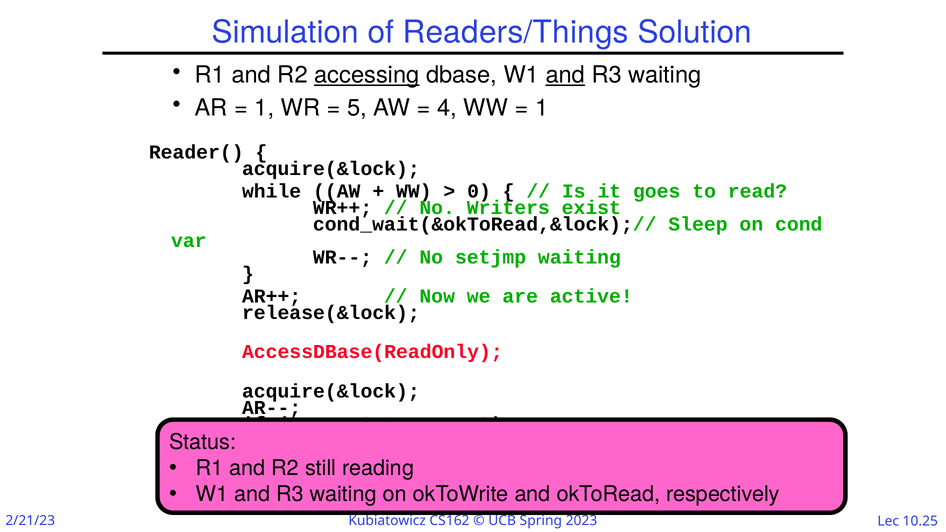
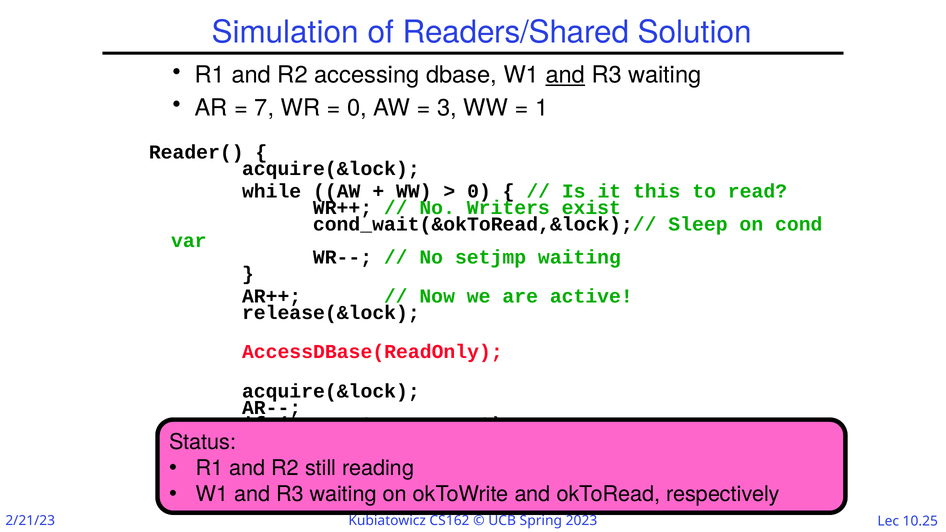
Readers/Things: Readers/Things -> Readers/Shared (516, 32)
accessing underline: present -> none (367, 75)
1: 1 -> 7 (264, 108)
5: 5 -> 0 (357, 108)
4: 4 -> 3 (447, 108)
goes: goes -> this (657, 191)
